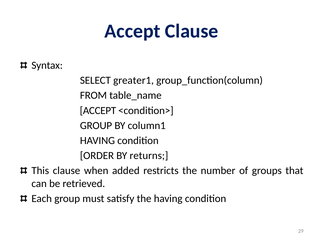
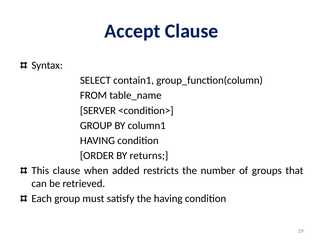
greater1: greater1 -> contain1 (134, 80)
ACCEPT: ACCEPT -> SERVER (98, 111)
